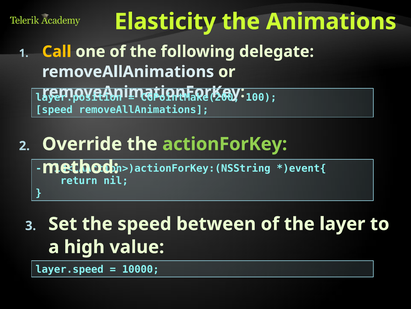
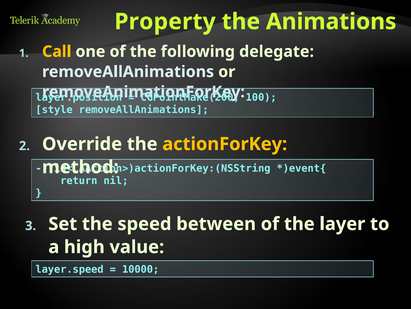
Elasticity: Elasticity -> Property (165, 22)
speed: speed -> style (54, 109)
actionForKey colour: light green -> yellow (225, 144)
